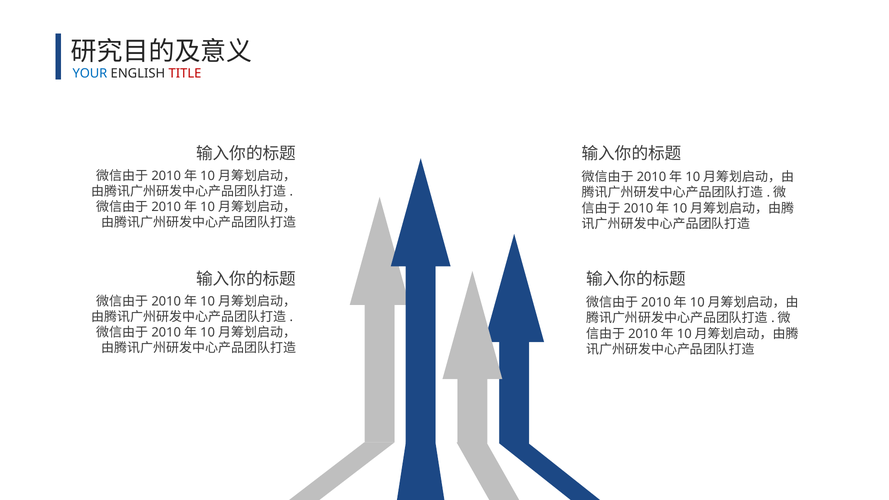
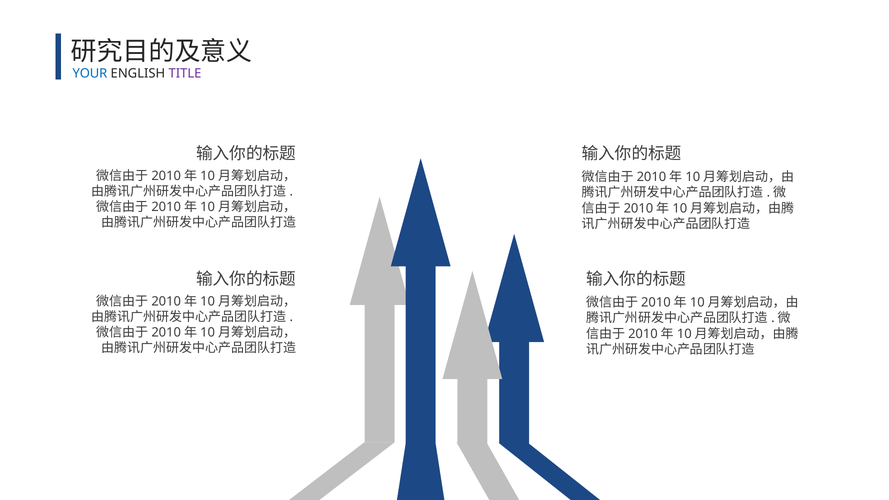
TITLE colour: red -> purple (185, 73)
